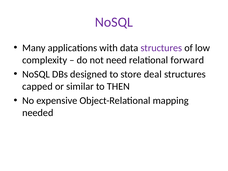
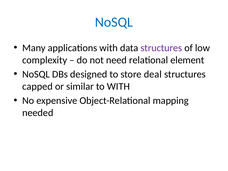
NoSQL colour: purple -> blue (114, 22)
forward: forward -> element (187, 60)
to THEN: THEN -> WITH (118, 86)
